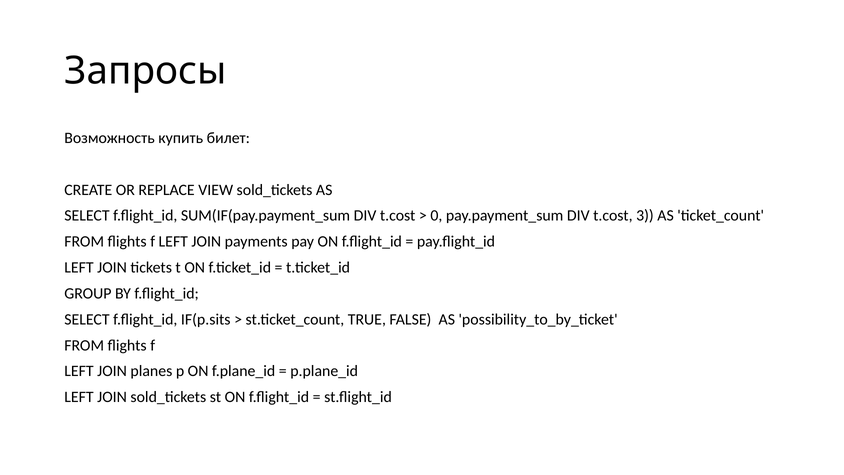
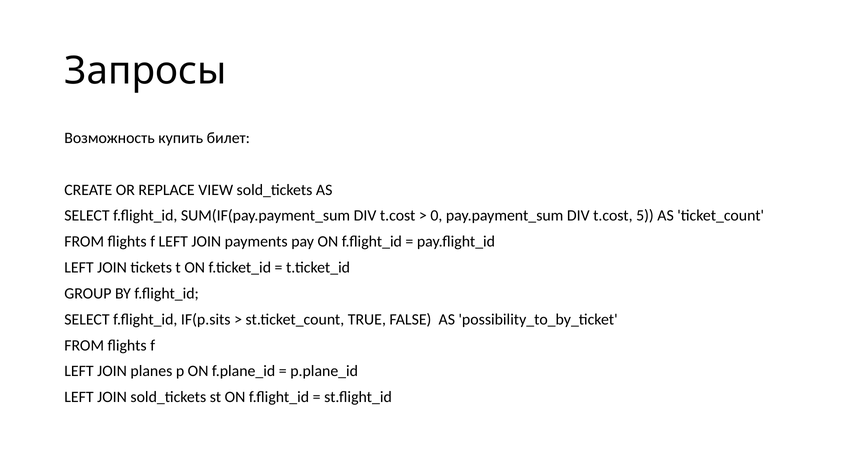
3: 3 -> 5 (645, 216)
